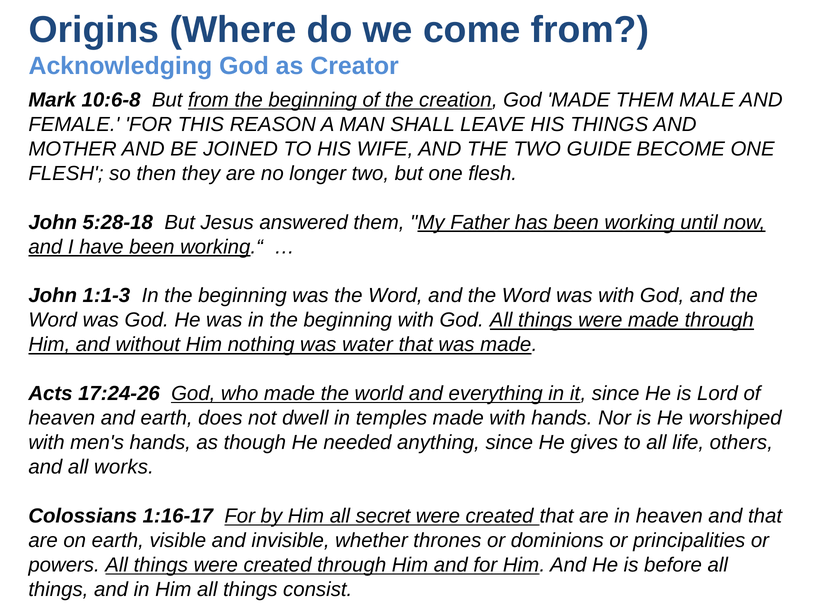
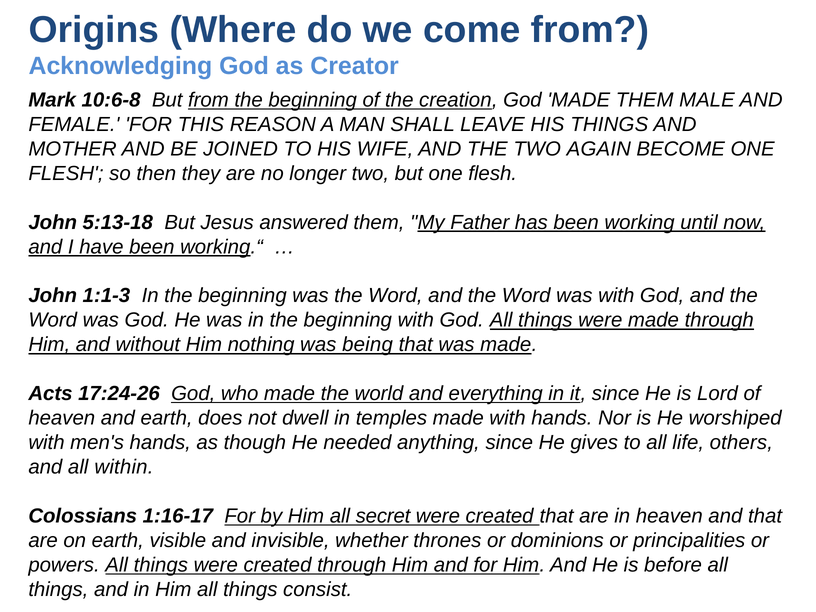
GUIDE: GUIDE -> AGAIN (599, 149)
5:28-18: 5:28-18 -> 5:13-18 (118, 222)
water: water -> being (367, 345)
works: works -> within (124, 467)
